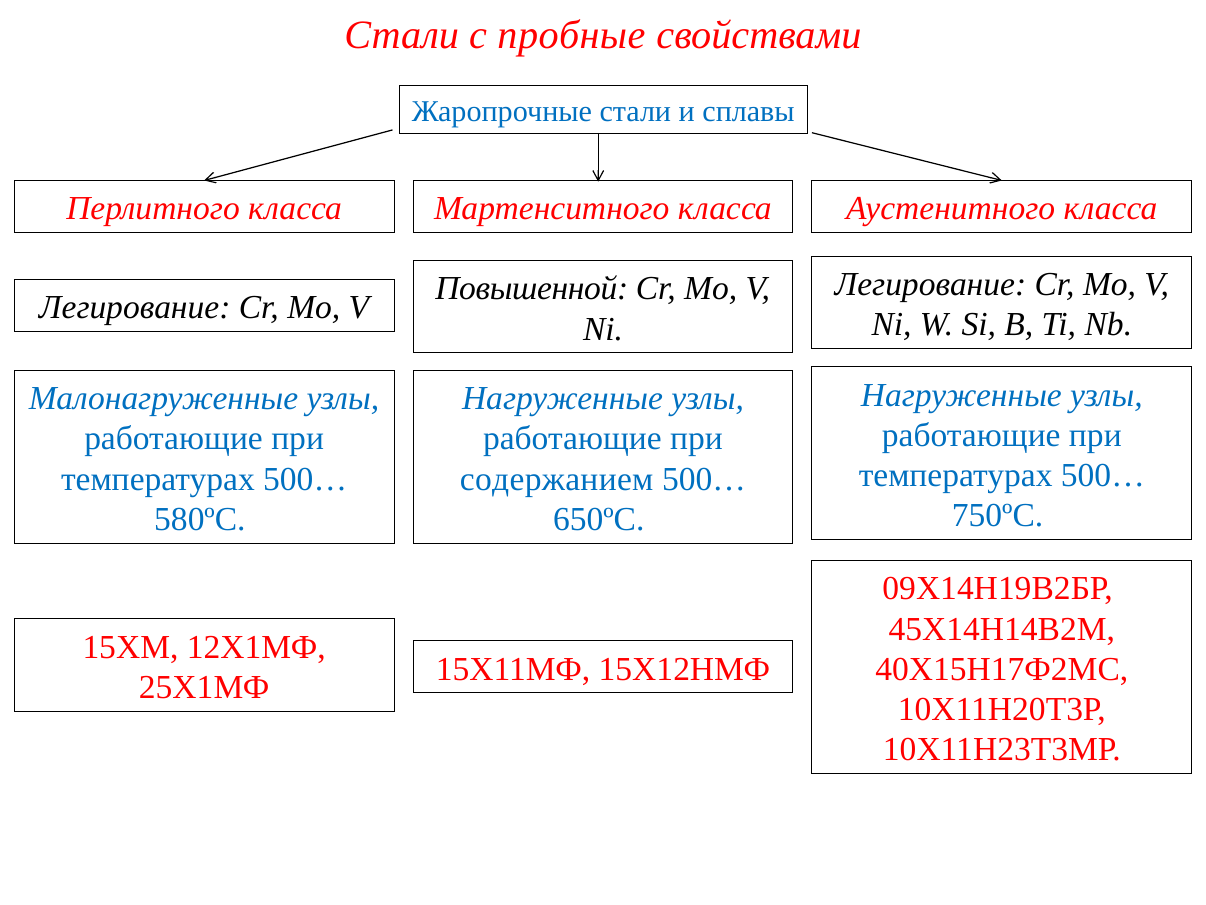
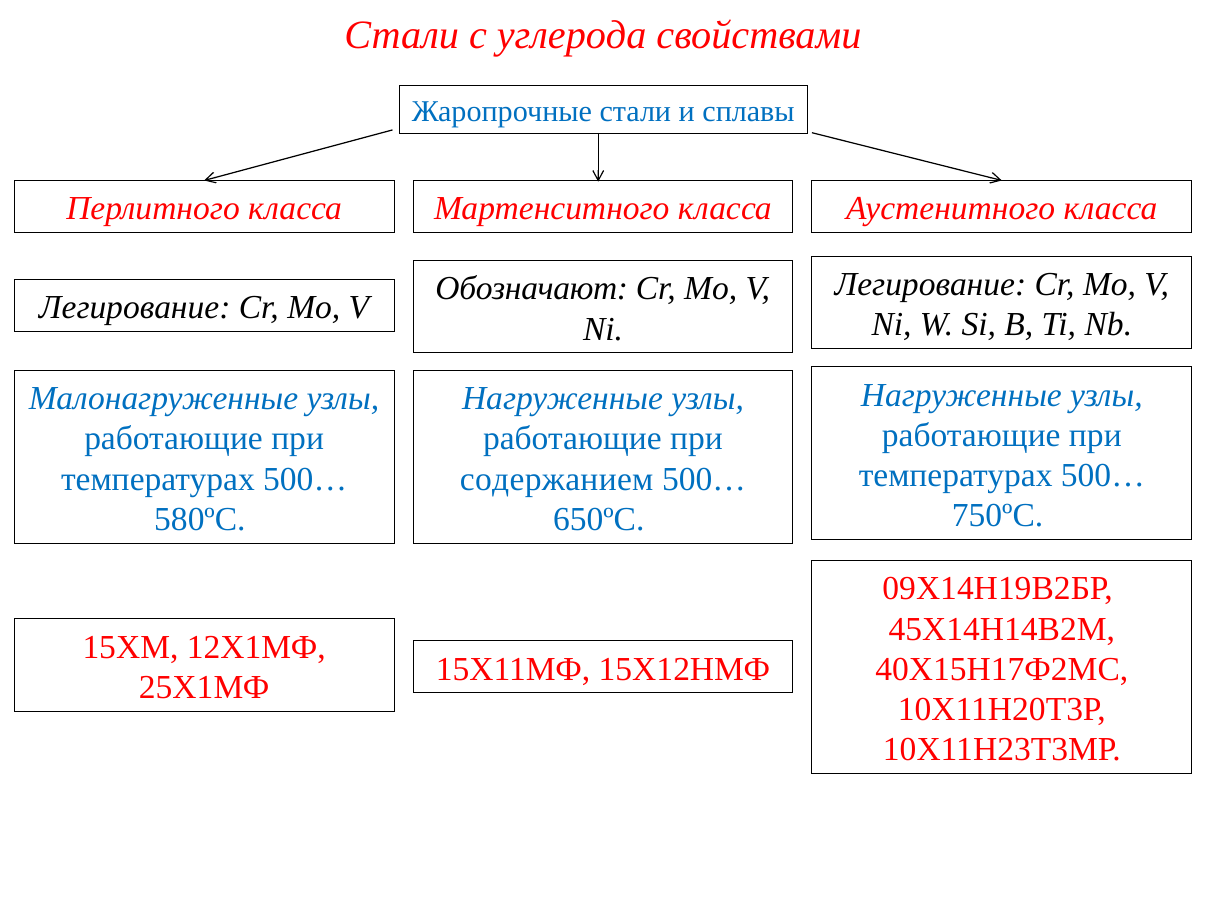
пробные: пробные -> углерода (572, 35)
Повышенной: Повышенной -> Обозначают (532, 289)
